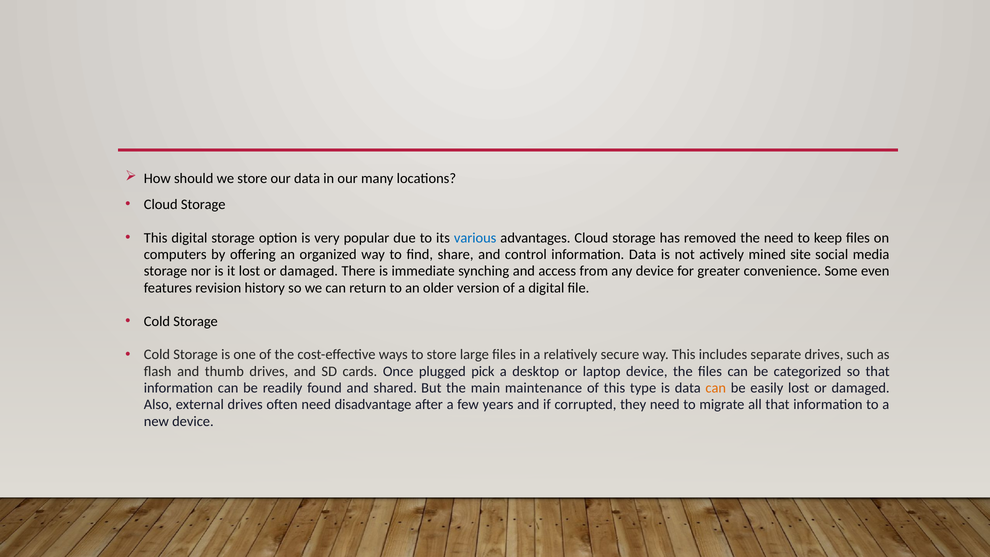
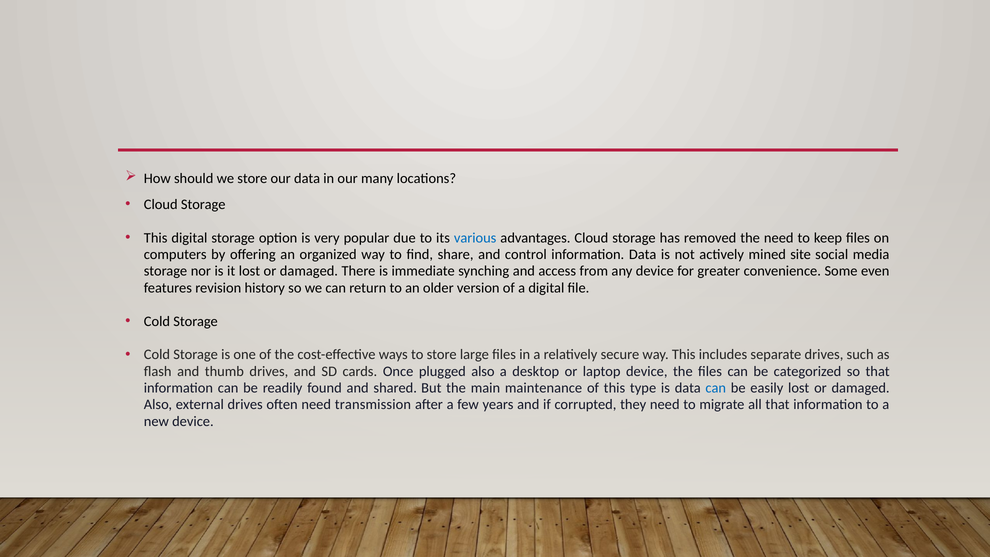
plugged pick: pick -> also (483, 371)
can colour: orange -> blue (716, 388)
disadvantage: disadvantage -> transmission (373, 405)
